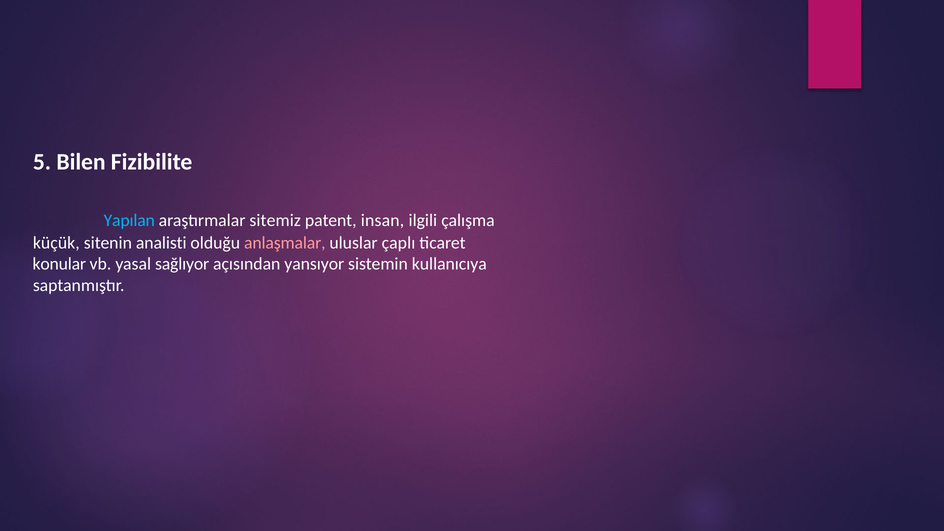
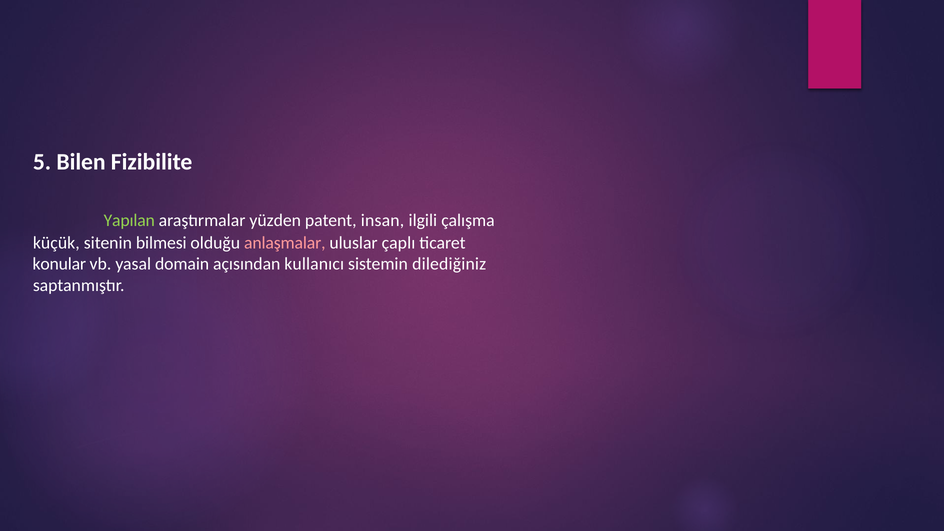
Yapılan colour: light blue -> light green (129, 220)
sitemiz: sitemiz -> yüzden (275, 220)
analisti: analisti -> bilmesi (161, 243)
sağlıyor: sağlıyor -> domain (182, 264)
yansıyor: yansıyor -> kullanıcı (314, 264)
kullanıcıya: kullanıcıya -> dilediğiniz (449, 264)
